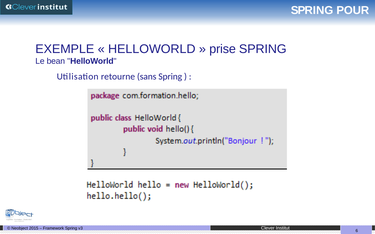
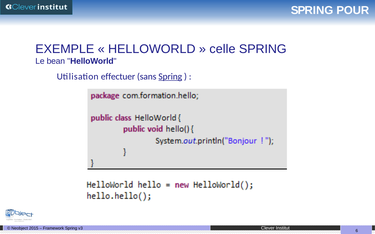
prise: prise -> celle (222, 49)
retourne: retourne -> effectuer (118, 77)
Spring underline: none -> present (170, 77)
